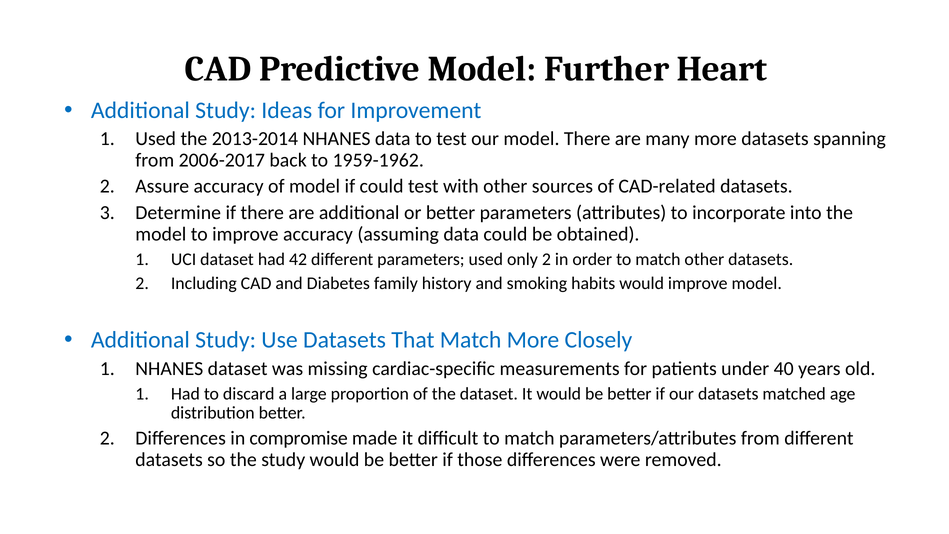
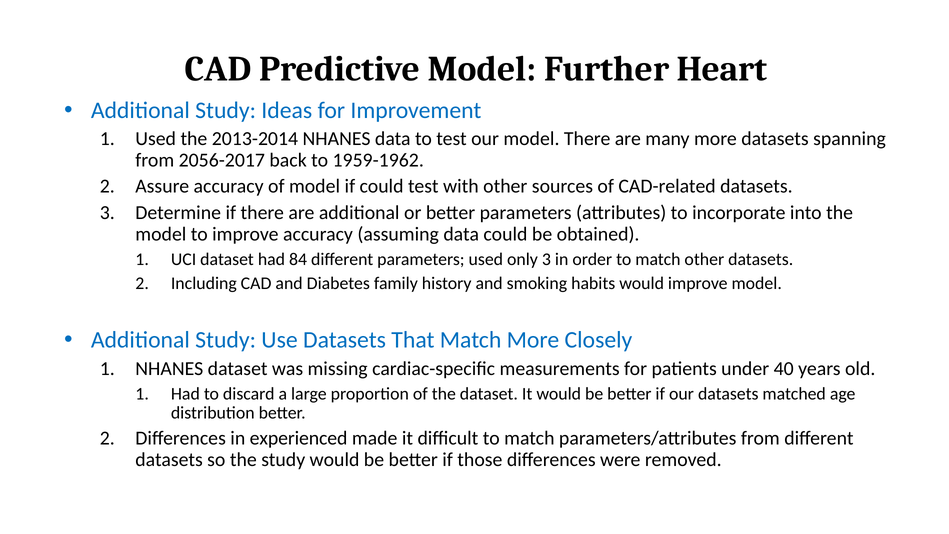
2006-2017: 2006-2017 -> 2056-2017 (222, 160)
42: 42 -> 84 (298, 259)
only 2: 2 -> 3 (546, 259)
compromise: compromise -> experienced (299, 438)
